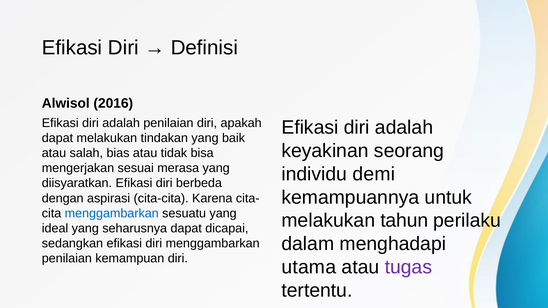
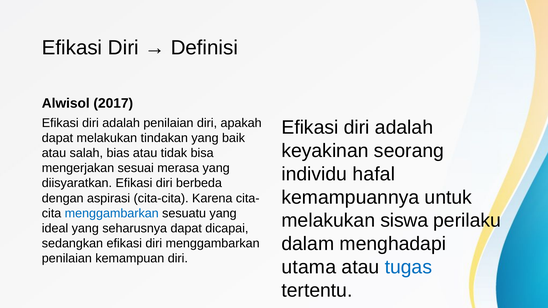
2016: 2016 -> 2017 (113, 103)
demi: demi -> hafal (374, 174)
tahun: tahun -> siswa (404, 221)
tugas colour: purple -> blue (408, 267)
